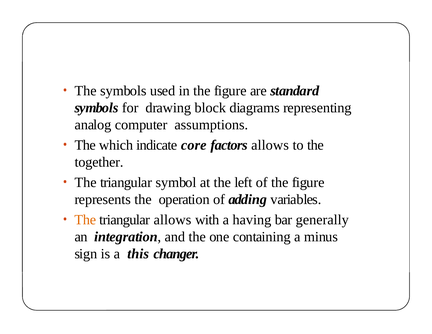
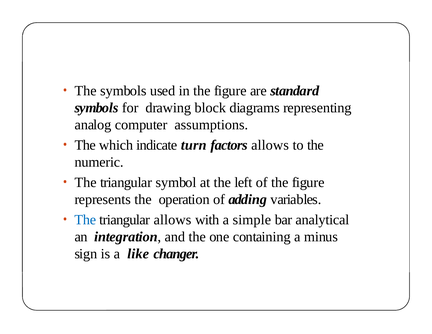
core: core -> turn (194, 145)
together: together -> numeric (99, 162)
The colour: orange -> blue (85, 220)
having: having -> simple (252, 220)
generally: generally -> analytical (322, 220)
this: this -> like (138, 254)
